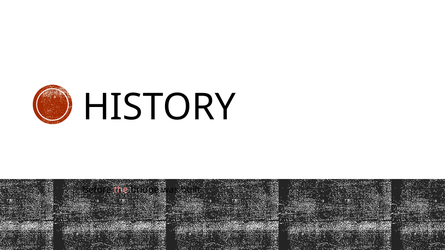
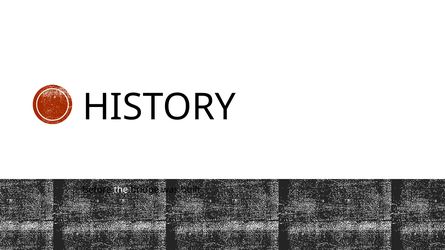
the colour: pink -> white (121, 190)
